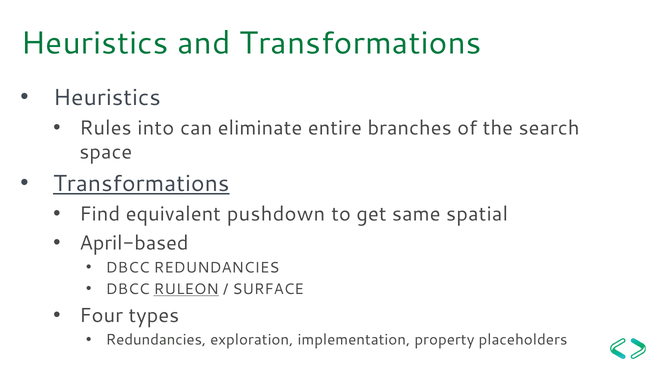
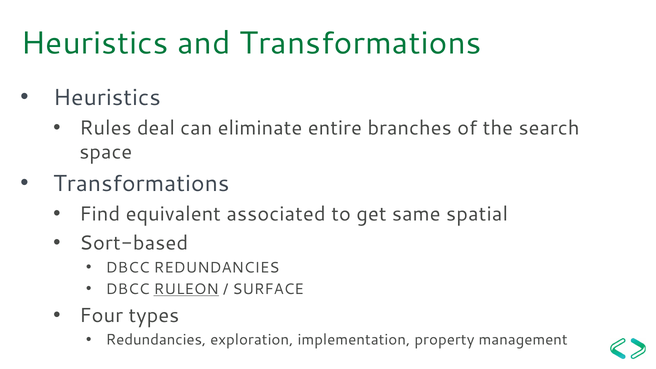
into: into -> deal (156, 128)
Transformations underline: present -> none (141, 184)
pushdown: pushdown -> associated (276, 214)
April-based: April-based -> Sort-based (134, 243)
placeholders: placeholders -> management (523, 340)
